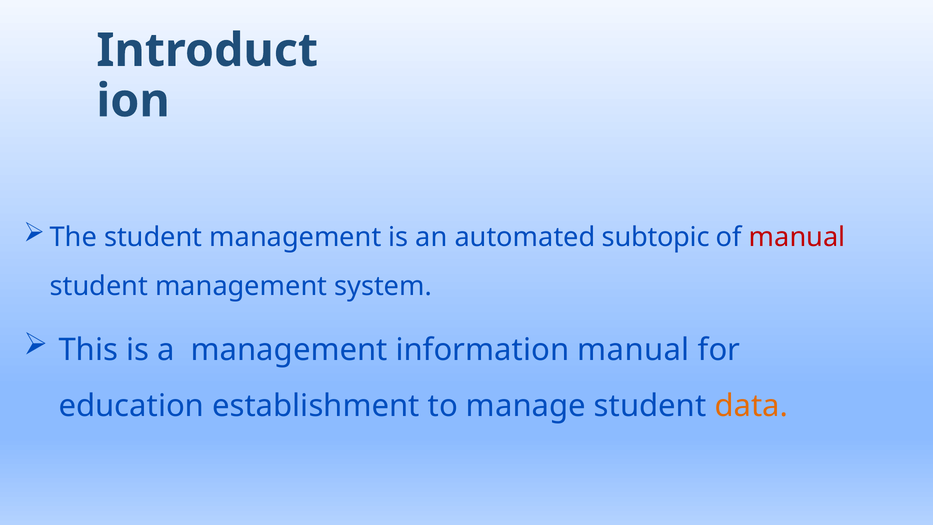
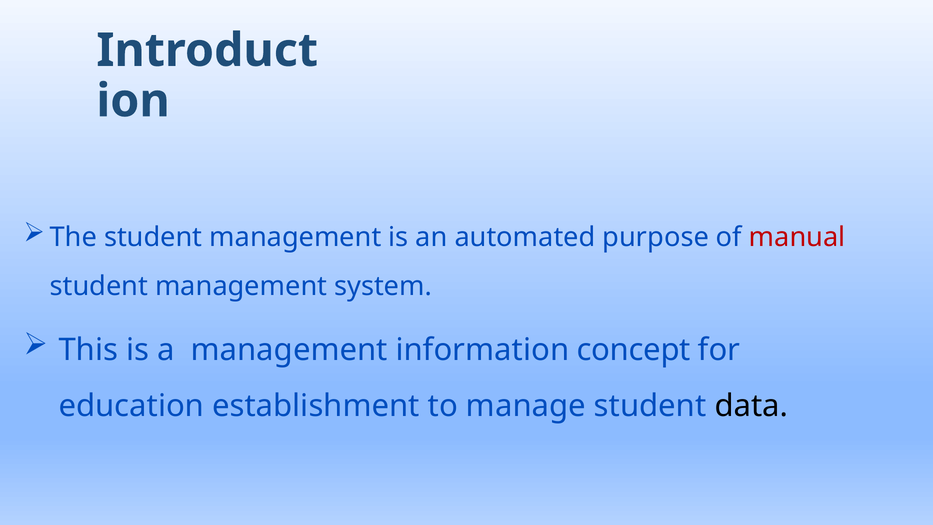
subtopic: subtopic -> purpose (656, 237)
information manual: manual -> concept (634, 350)
data colour: orange -> black (751, 406)
